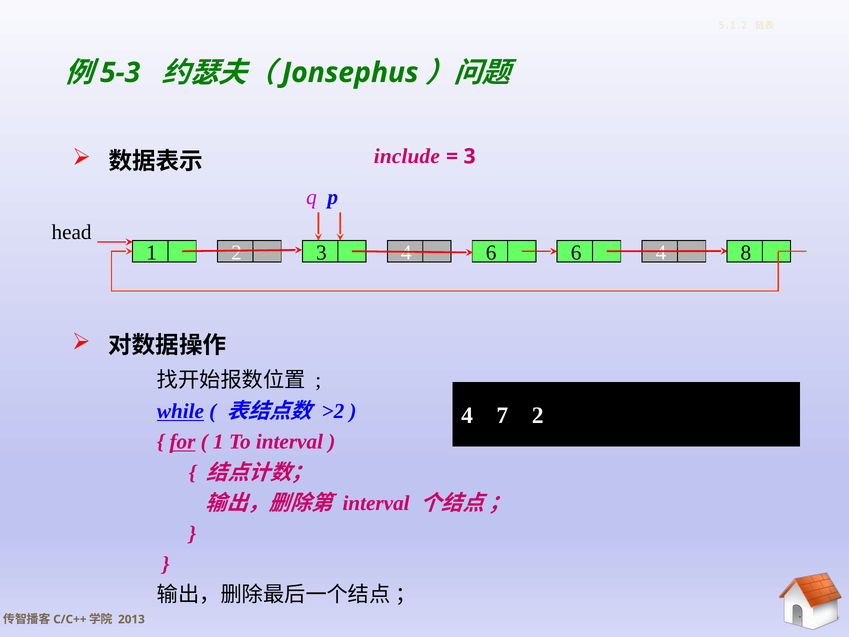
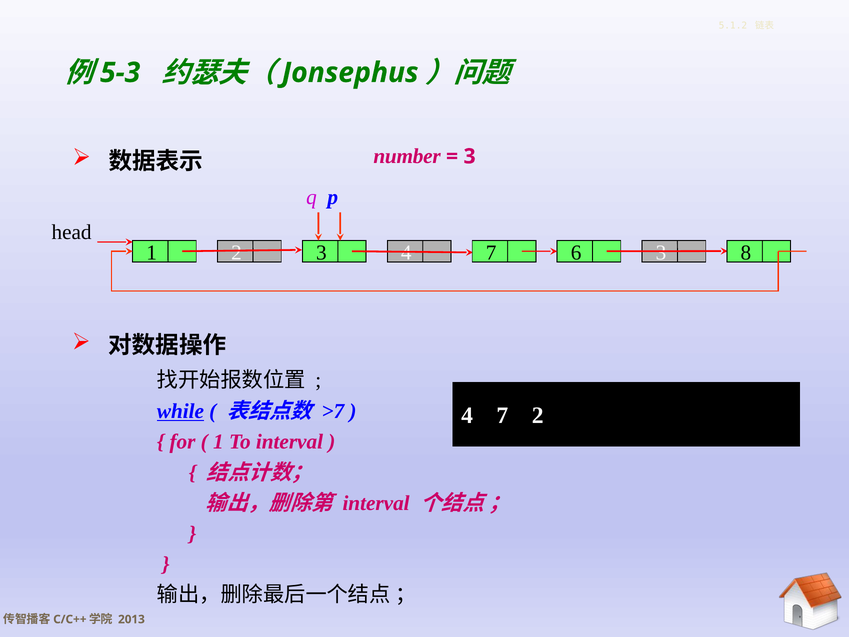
include: include -> number (407, 156)
2 3 4 6: 6 -> 7 (491, 253)
4: 4 -> 3 (661, 253)
>2: >2 -> >7 (333, 411)
for underline: present -> none (182, 442)
